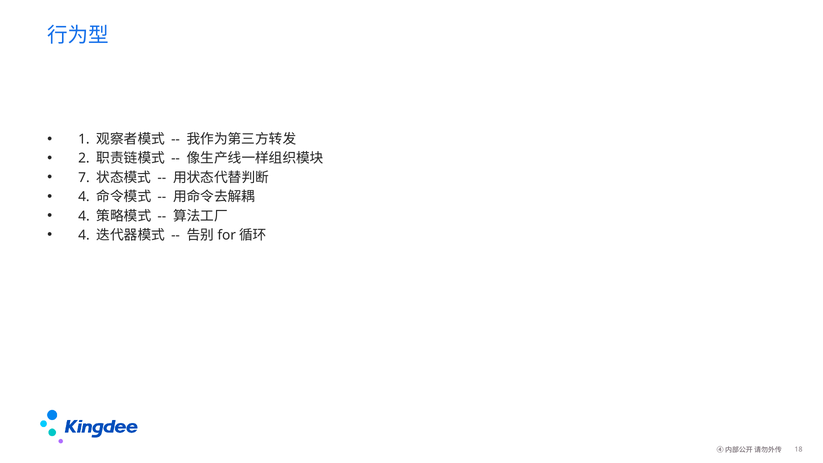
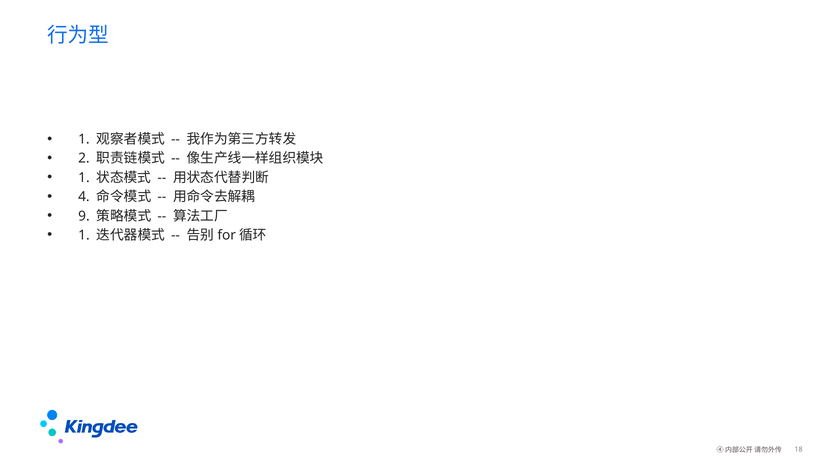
7: 7 -> 1 (84, 178)
4: 4 -> 9 (84, 216)
4: 4 -> 1 (84, 235)
